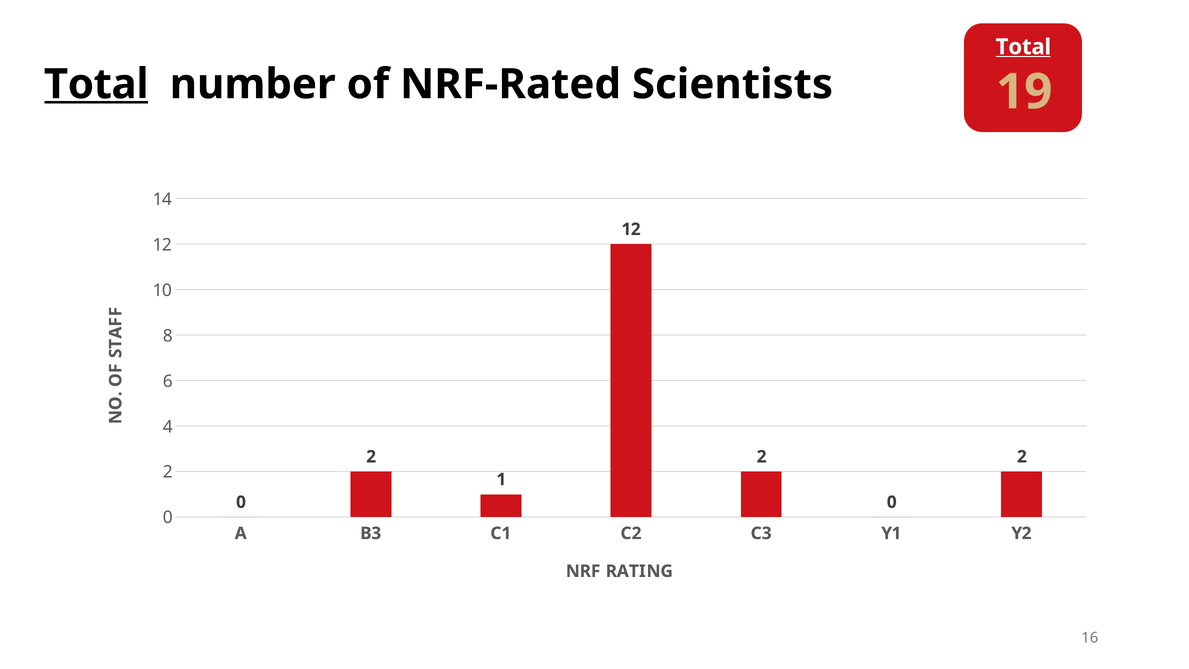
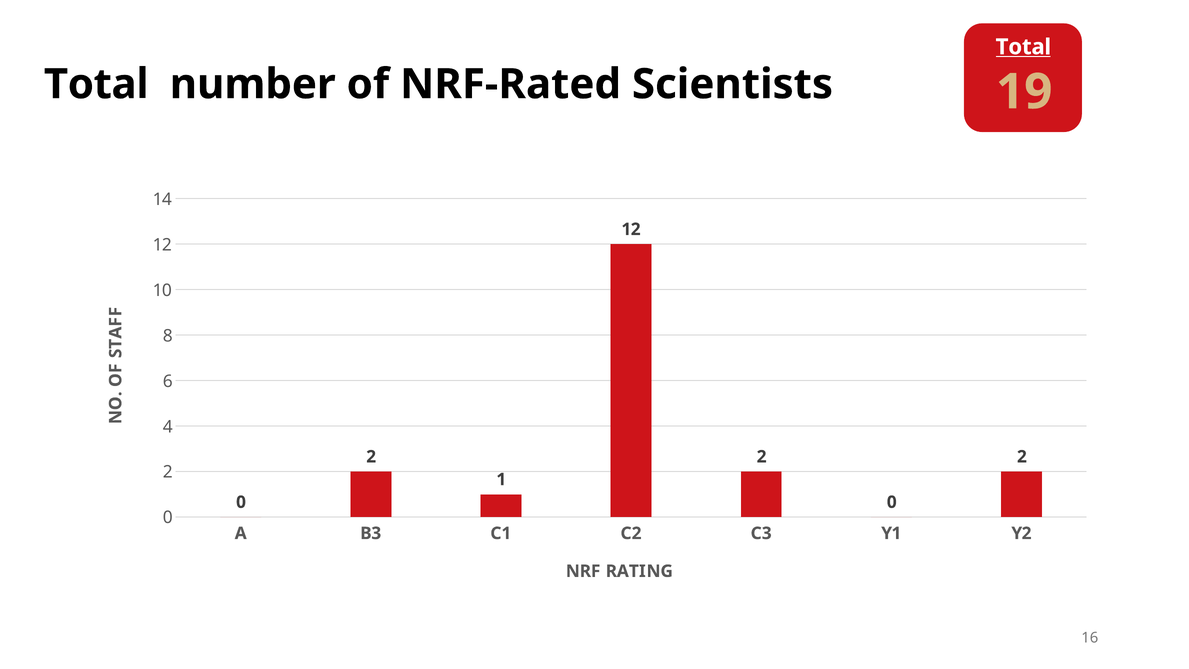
Total underline: present -> none (96, 84)
